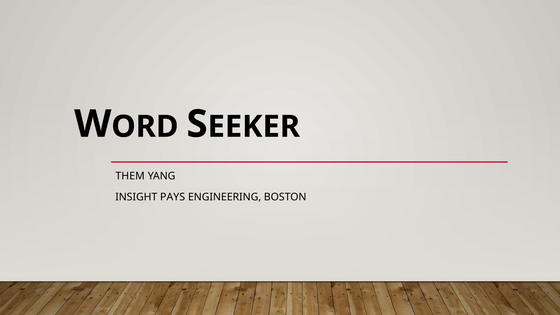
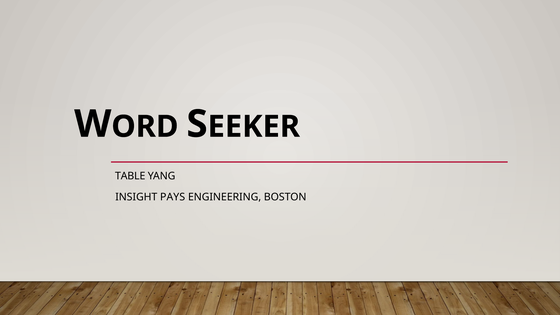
THEM: THEM -> TABLE (130, 176)
